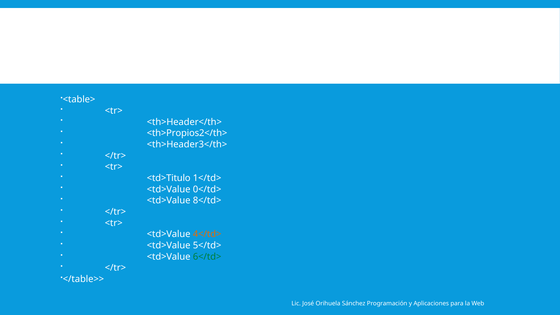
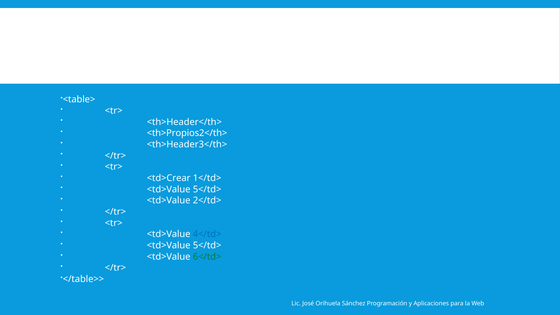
<td>Titulo: <td>Titulo -> <td>Crear (169, 178)
0</td>: 0</td> -> 5</td> (207, 189)
8</td>: 8</td> -> 2</td> (207, 201)
4</td> colour: orange -> blue (207, 234)
